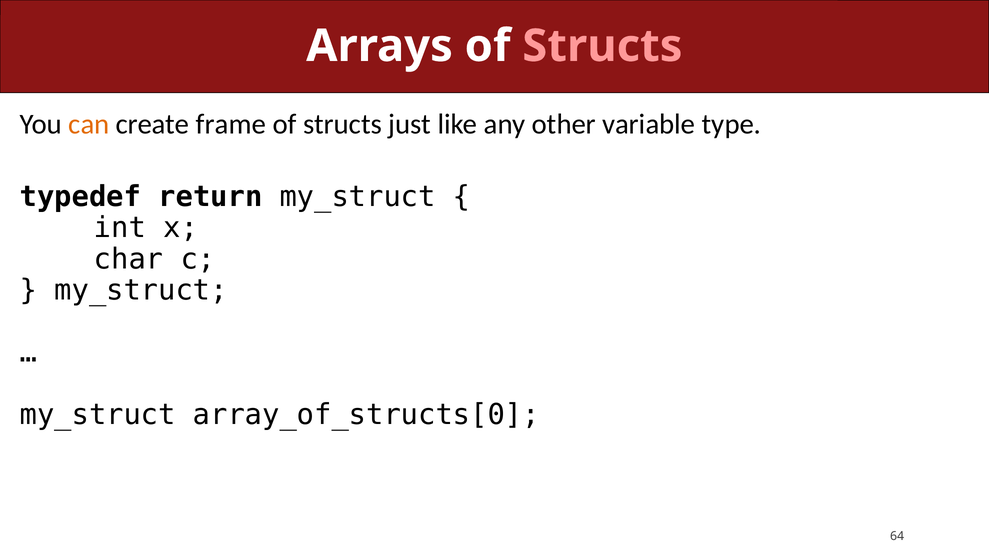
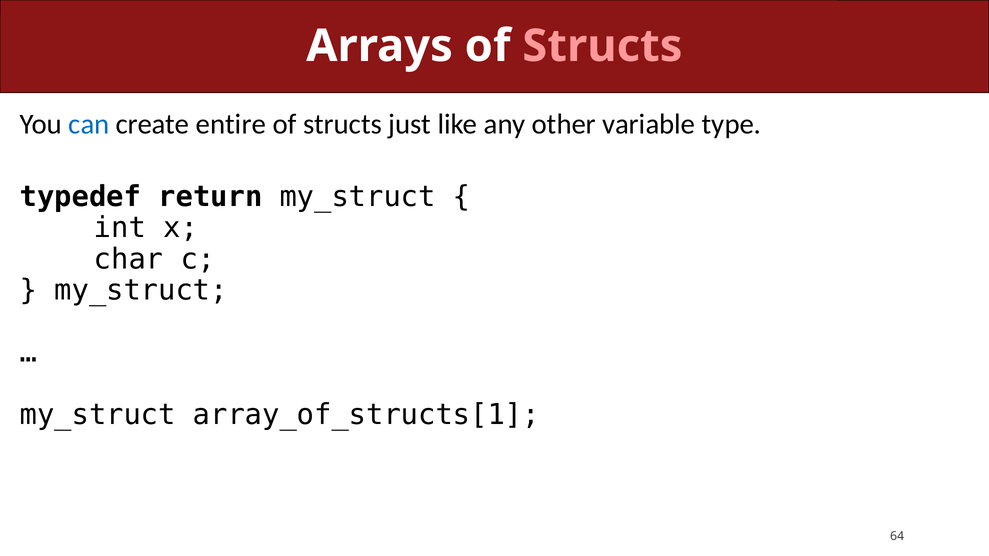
can colour: orange -> blue (89, 124)
frame: frame -> entire (231, 124)
array_of_structs[0: array_of_structs[0 -> array_of_structs[1 (366, 415)
